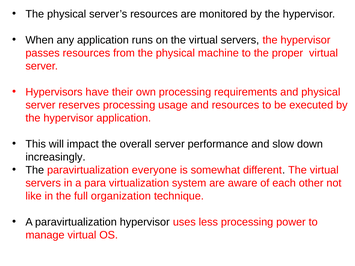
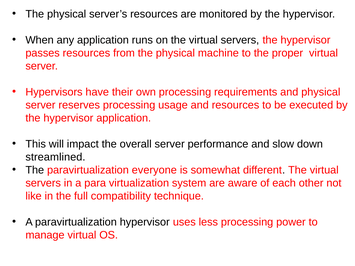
increasingly: increasingly -> streamlined (55, 157)
organization: organization -> compatibility (121, 196)
